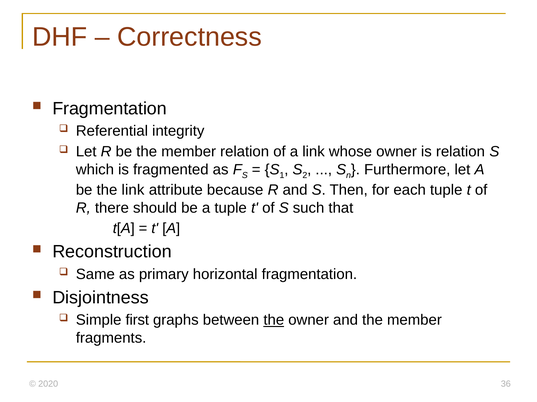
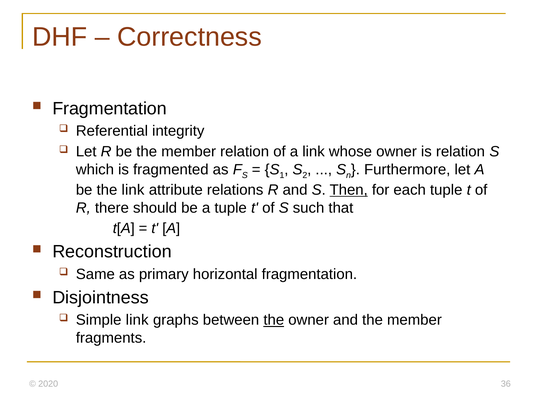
because: because -> relations (235, 190)
Then underline: none -> present (349, 190)
Simple first: first -> link (137, 321)
